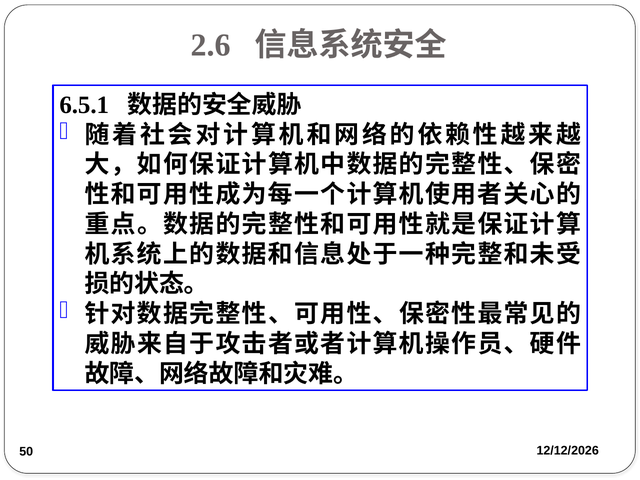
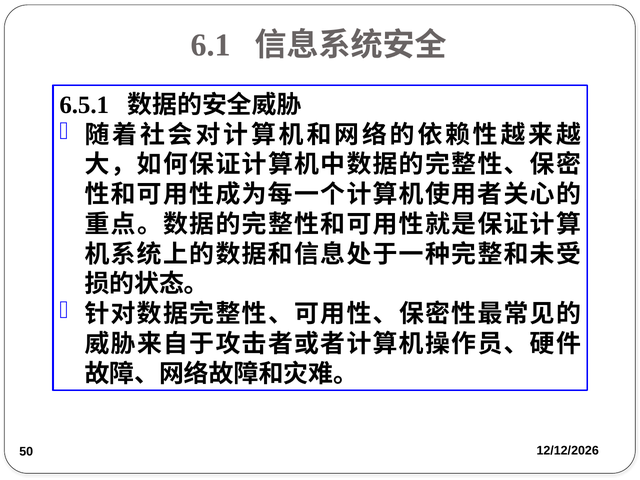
2.6: 2.6 -> 6.1 (211, 45)
